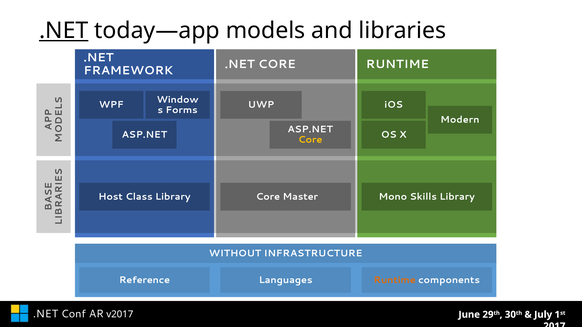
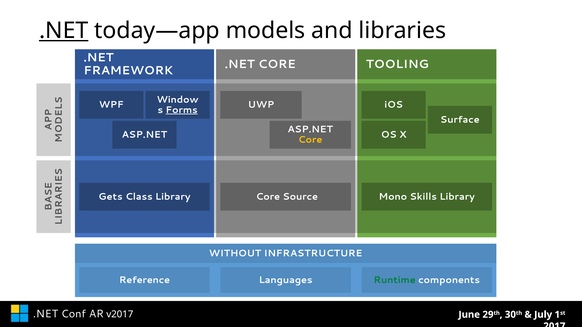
CORE RUNTIME: RUNTIME -> TOOLING (397, 64)
Forms underline: none -> present (182, 110)
Modern: Modern -> Surface (460, 120)
Host: Host -> Gets (110, 197)
Master: Master -> Source (300, 197)
Runtime colour: orange -> green (395, 280)
